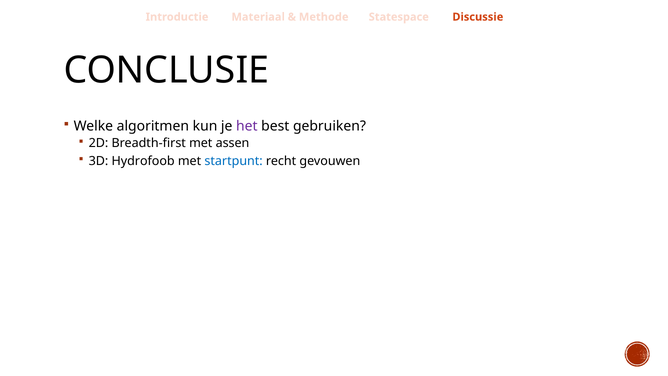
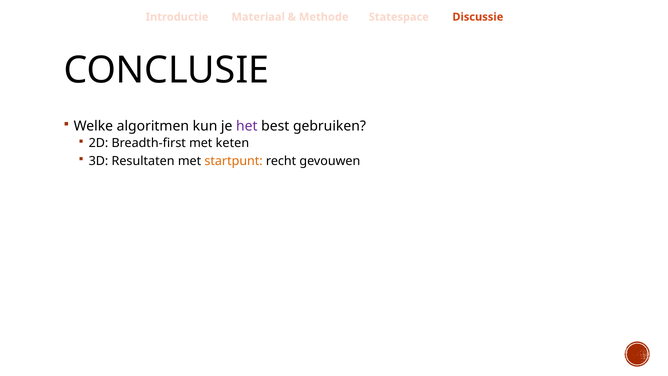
assen: assen -> keten (232, 143)
Hydrofoob: Hydrofoob -> Resultaten (143, 161)
startpunt colour: blue -> orange (234, 161)
